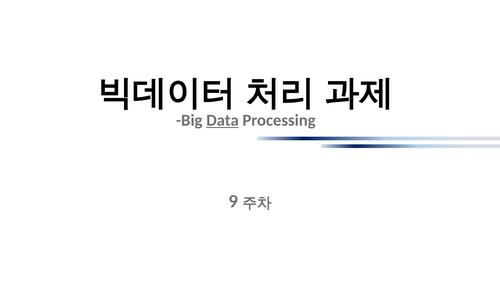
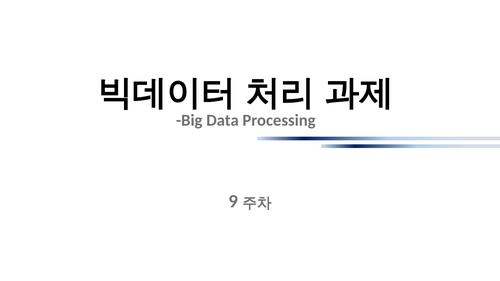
Data underline: present -> none (223, 121)
